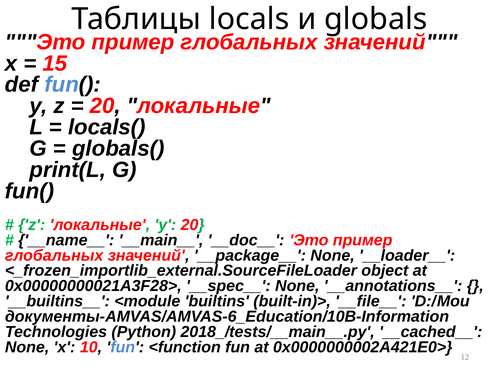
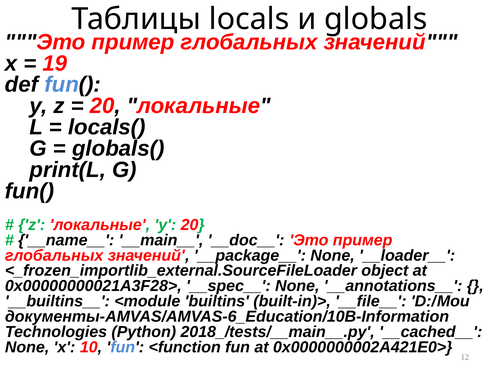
15: 15 -> 19 (55, 63)
